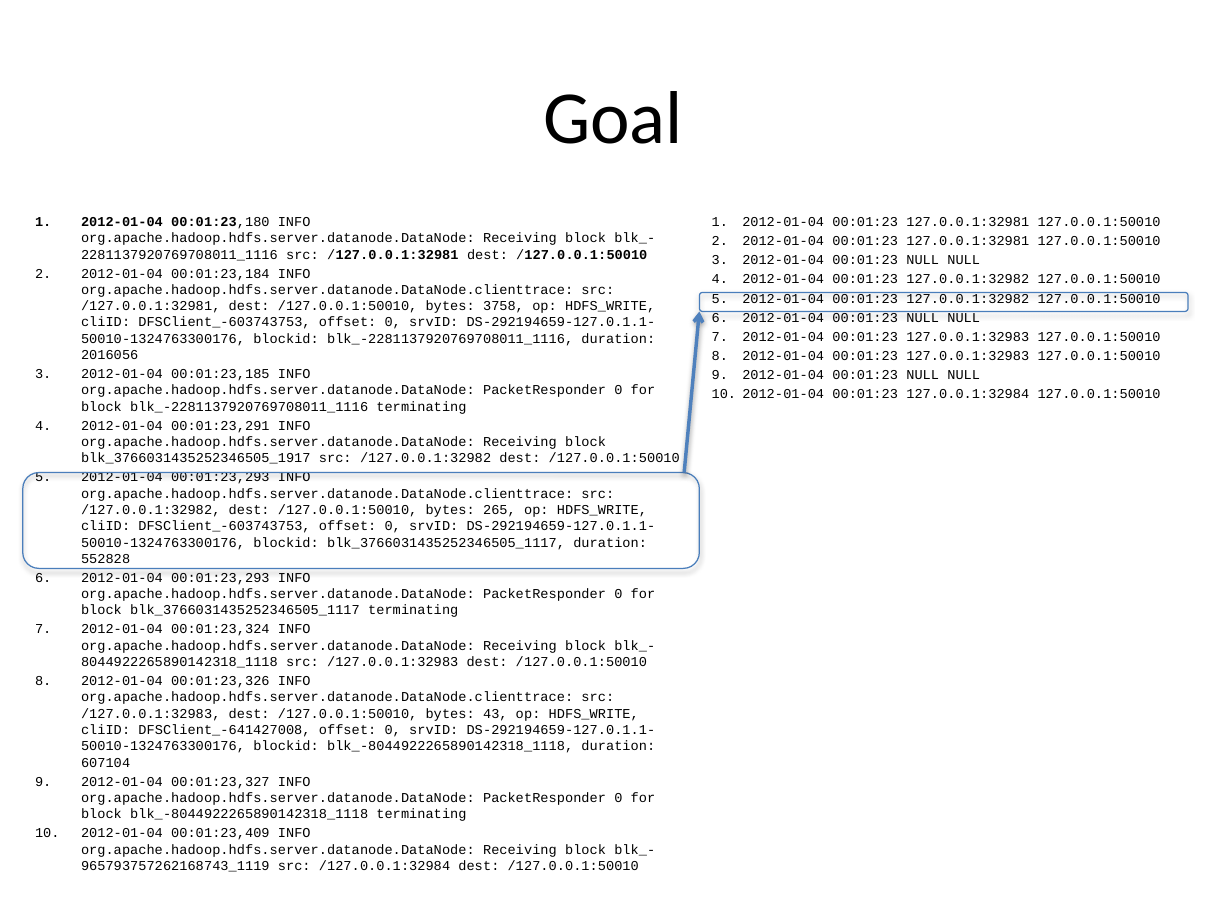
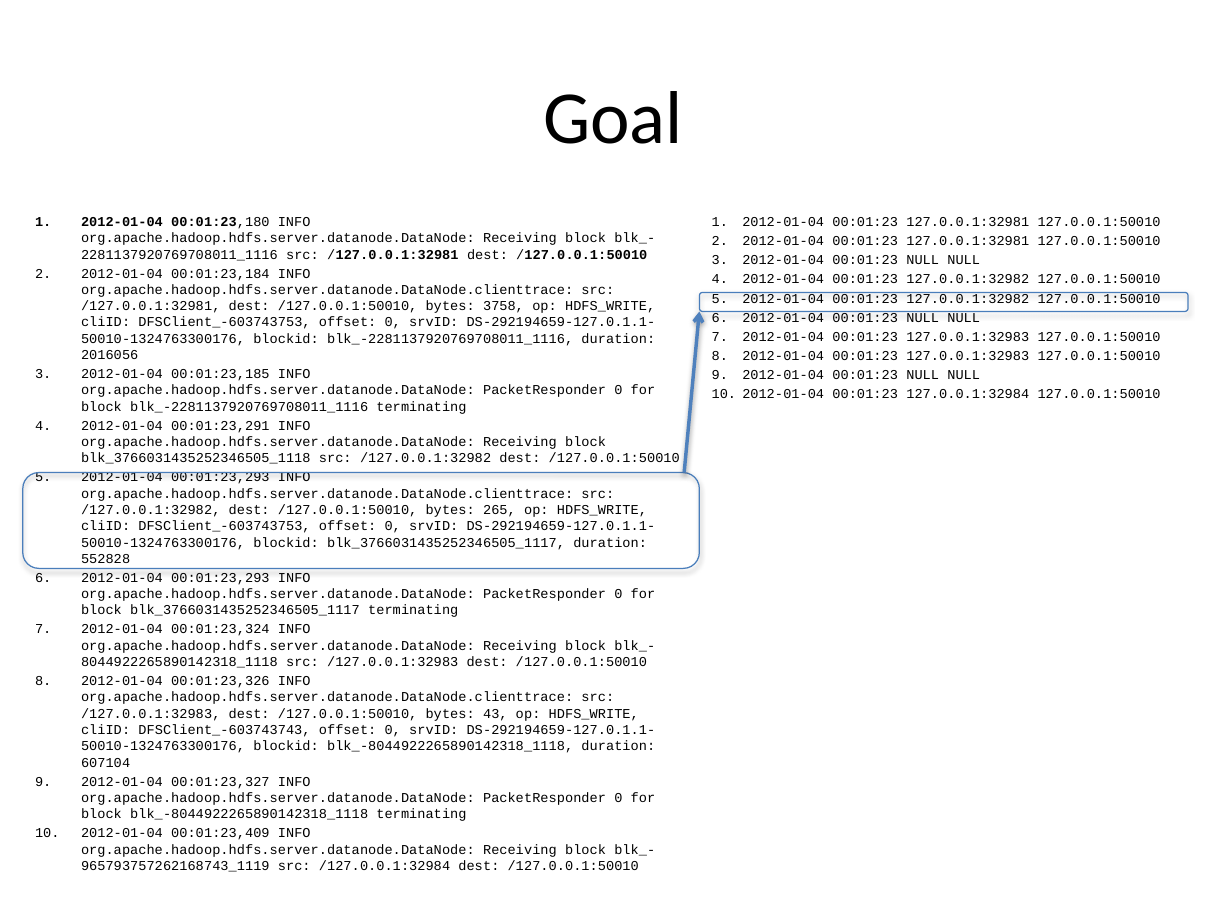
blk_3766031435252346505_1917: blk_3766031435252346505_1917 -> blk_3766031435252346505_1118 (196, 459)
DFSClient_-641427008: DFSClient_-641427008 -> DFSClient_-603743743 (225, 730)
